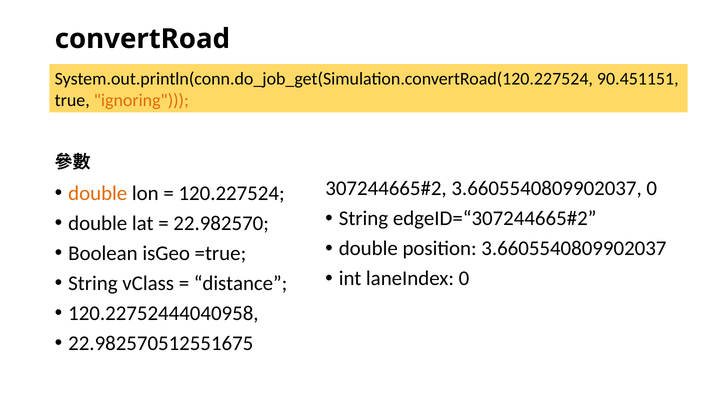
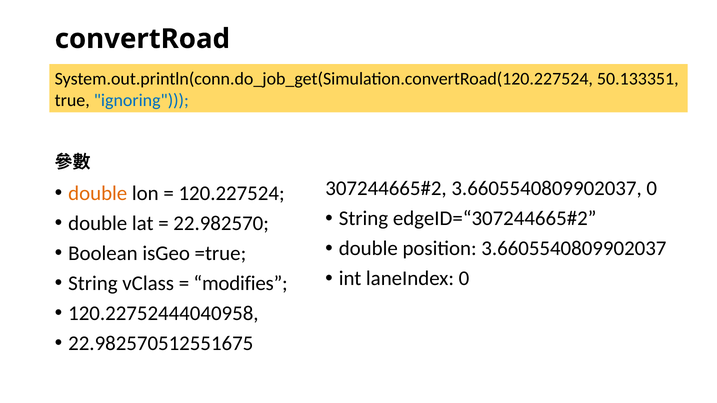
90.451151: 90.451151 -> 50.133351 (638, 79)
ignoring colour: orange -> blue (141, 100)
distance: distance -> modifies (241, 283)
